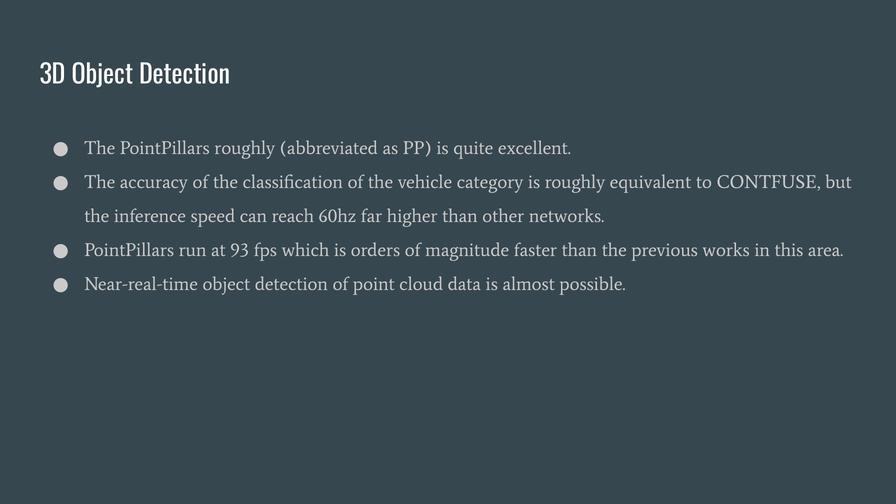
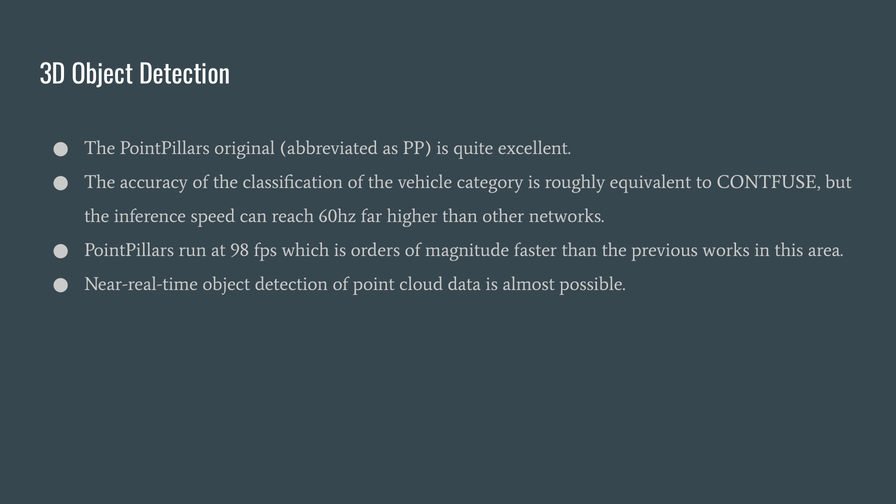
PointPillars roughly: roughly -> original (245, 148)
93: 93 -> 98 (240, 250)
